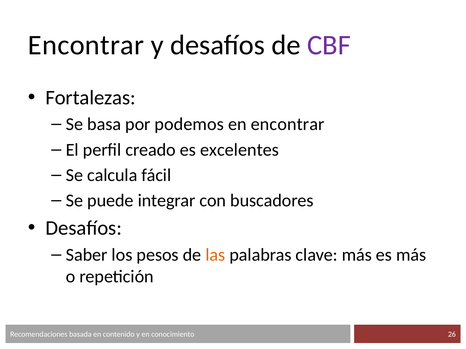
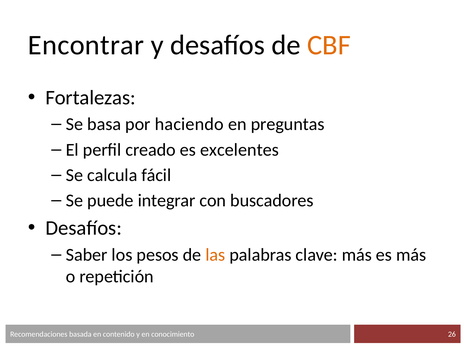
CBF colour: purple -> orange (329, 45)
podemos: podemos -> haciendo (189, 125)
en encontrar: encontrar -> preguntas (288, 125)
